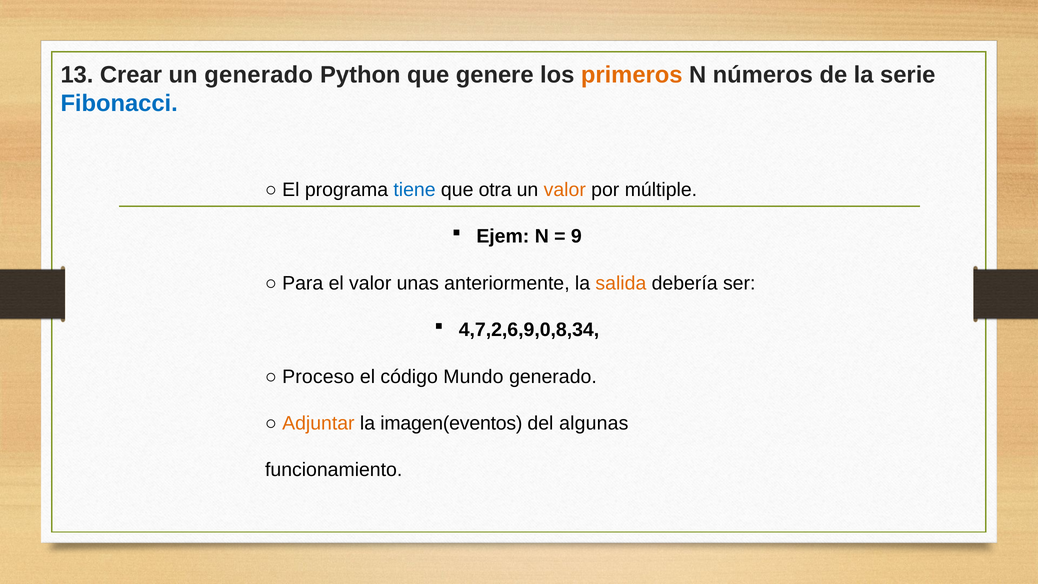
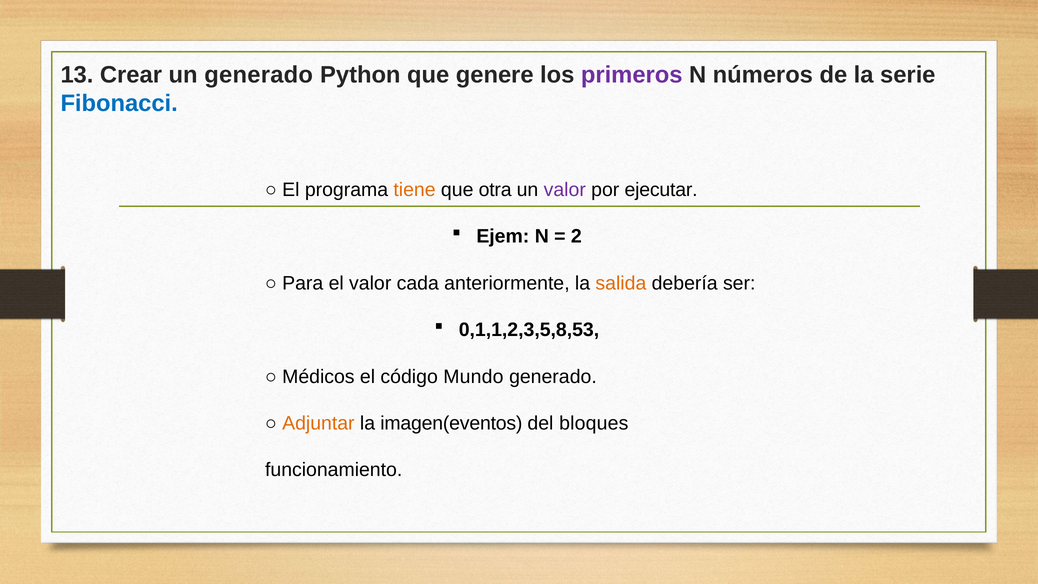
primeros colour: orange -> purple (632, 75)
tiene colour: blue -> orange (415, 190)
valor colour: orange -> purple (565, 190)
múltiple: múltiple -> ejecutar (661, 190)
9: 9 -> 2 (576, 236)
unas: unas -> cada (418, 283)
4,7,2,6,9,0,8,34: 4,7,2,6,9,0,8,34 -> 0,1,1,2,3,5,8,53 (529, 330)
Proceso: Proceso -> Médicos (318, 377)
algunas: algunas -> bloques (594, 423)
